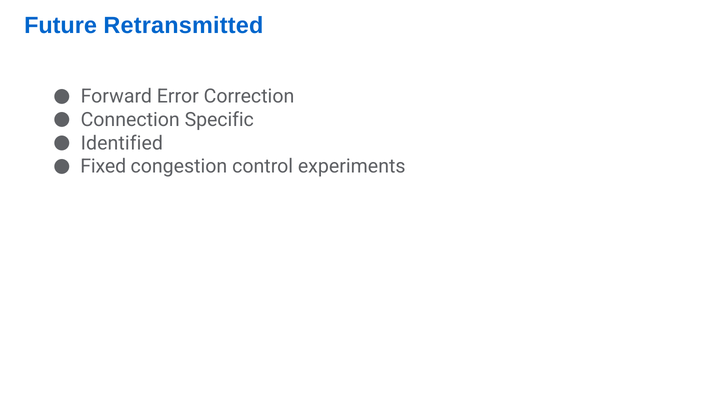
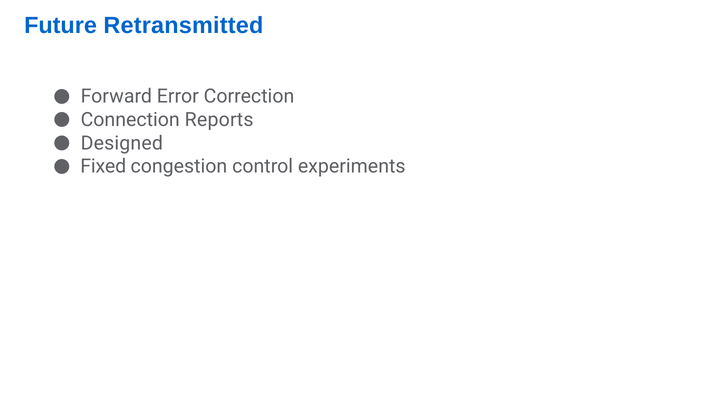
Specific: Specific -> Reports (219, 120)
Identified: Identified -> Designed (122, 143)
